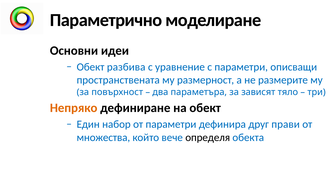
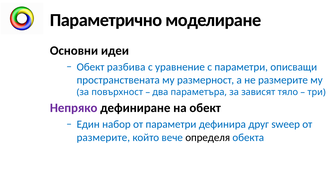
Непряко colour: orange -> purple (74, 108)
прави: прави -> sweep (286, 124)
множества: множества -> размерите (103, 137)
